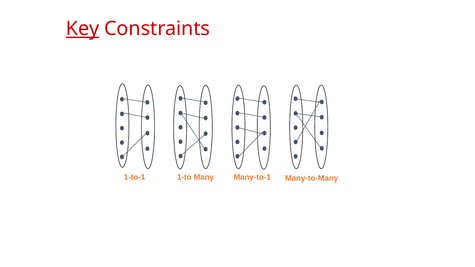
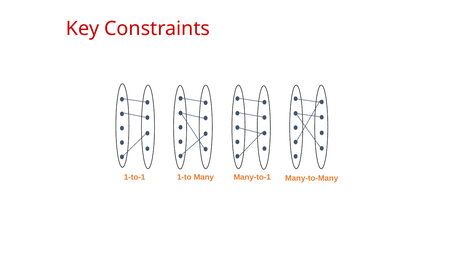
Key underline: present -> none (83, 29)
